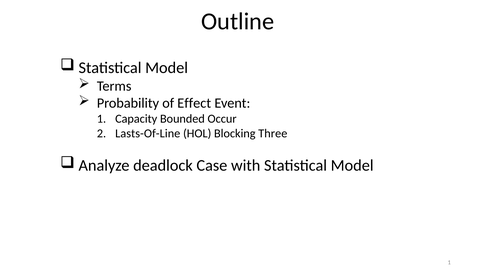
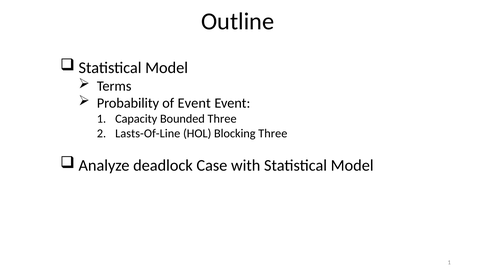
of Effect: Effect -> Event (194, 103)
Bounded Occur: Occur -> Three (222, 119)
